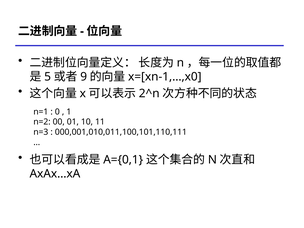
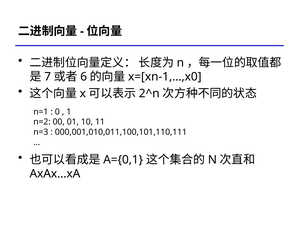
5: 5 -> 7 (48, 77)
9: 9 -> 6 (84, 77)
